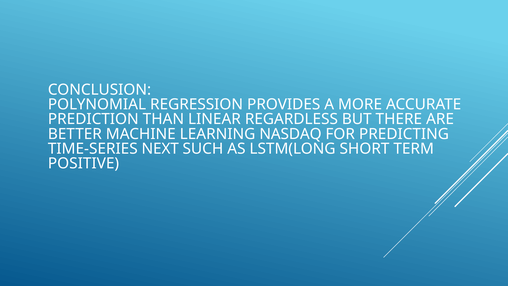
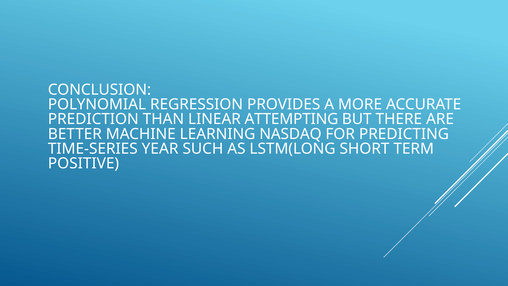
REGARDLESS: REGARDLESS -> ATTEMPTING (291, 119)
NEXT: NEXT -> YEAR (160, 149)
